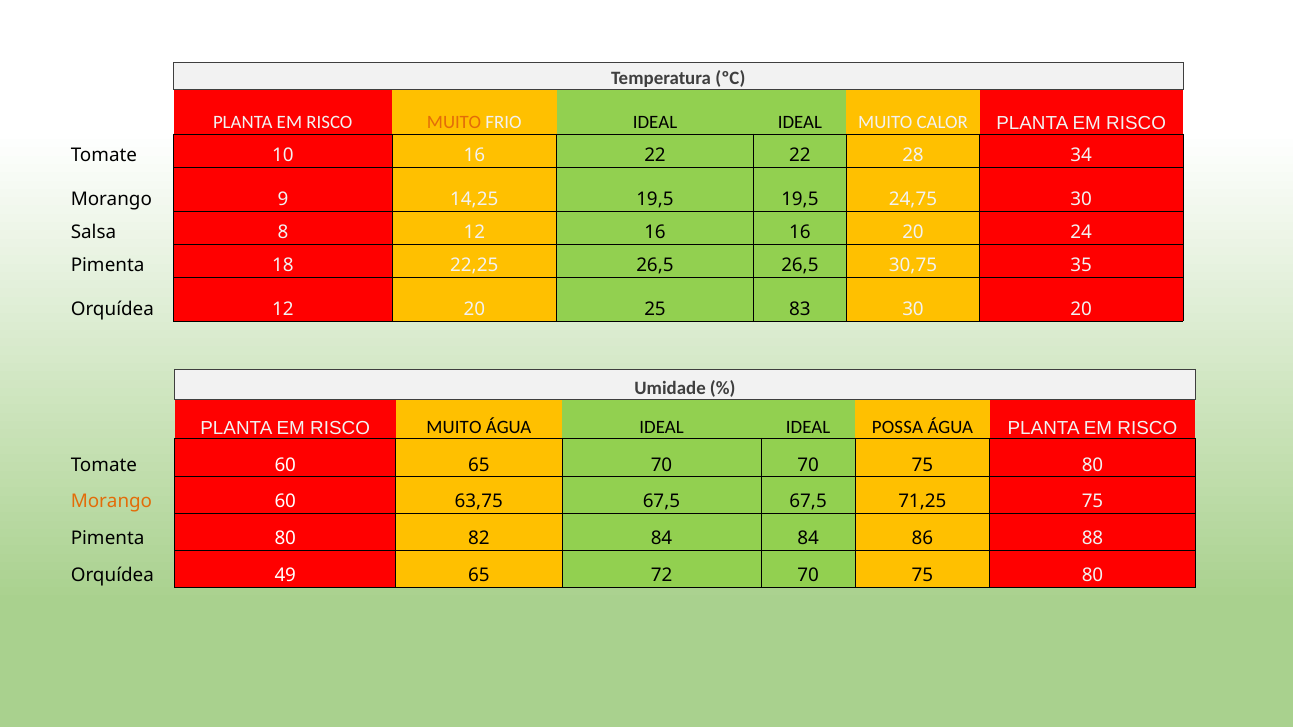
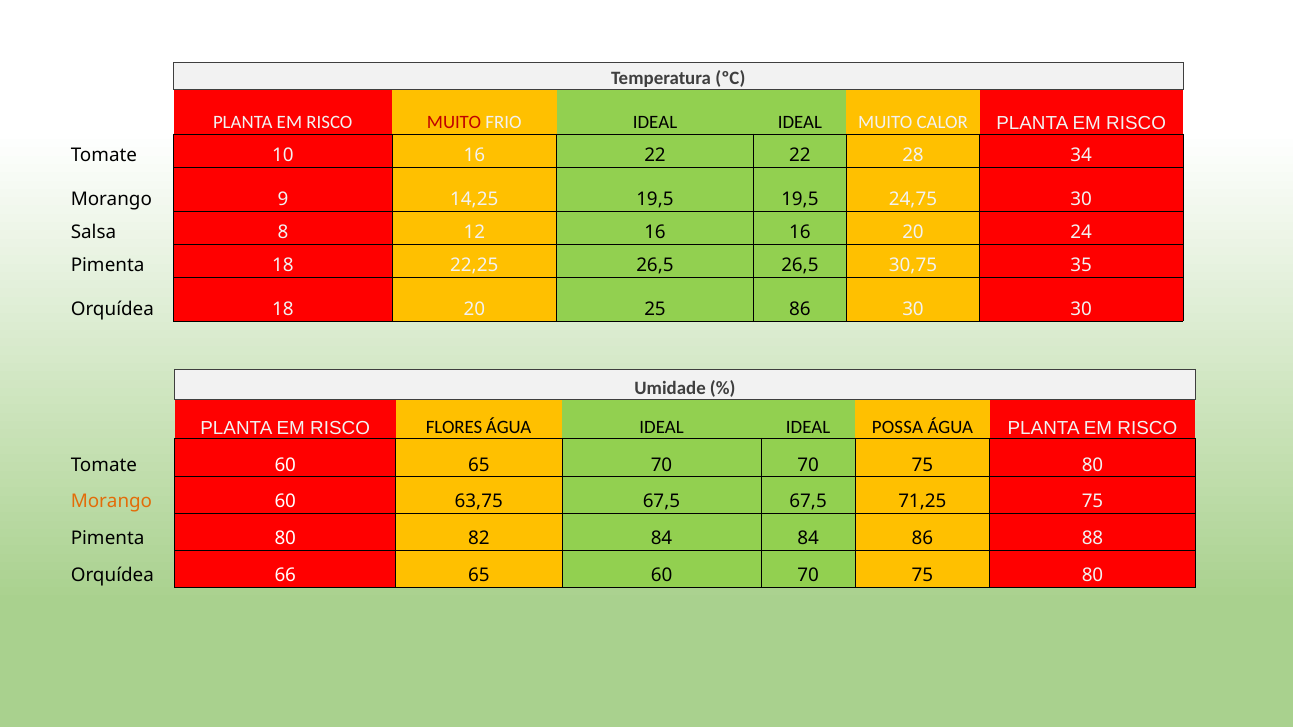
MUITO colour: orange -> red (454, 123)
Orquídea 12: 12 -> 18 (283, 310)
25 83: 83 -> 86 (800, 310)
30 20: 20 -> 30 (1081, 310)
MUITO: MUITO -> FLORES (454, 427)
49: 49 -> 66 (285, 576)
65 72: 72 -> 60 (662, 576)
